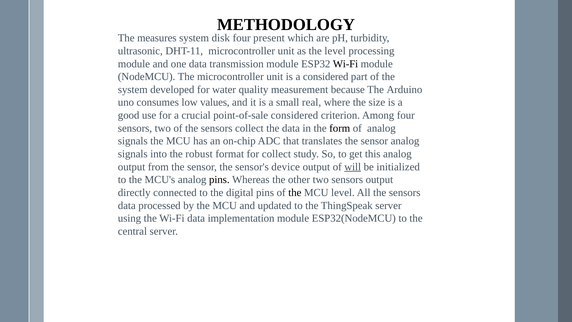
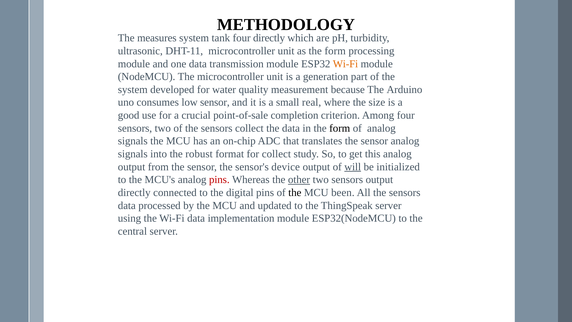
disk: disk -> tank (221, 38)
four present: present -> directly (269, 38)
as the level: level -> form (335, 51)
Wi-Fi colour: black -> orange (345, 64)
a considered: considered -> generation (326, 77)
low values: values -> sensor (215, 102)
point-of-sale considered: considered -> completion (295, 115)
pins colour: black -> red (219, 180)
other underline: none -> present (299, 180)
MCU level: level -> been (343, 193)
